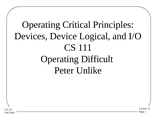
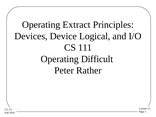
Critical: Critical -> Extract (77, 25)
Unlike: Unlike -> Rather (89, 70)
